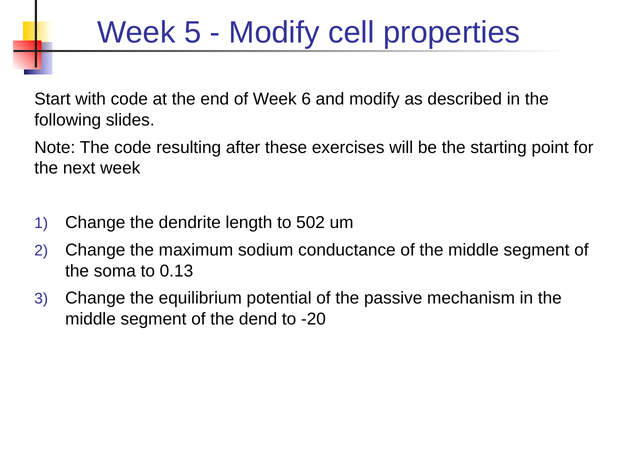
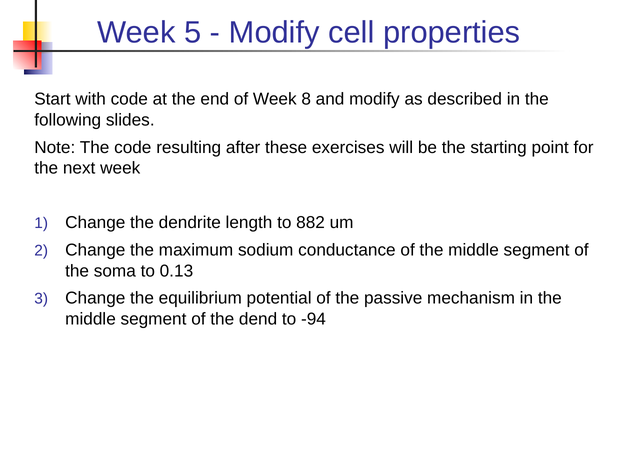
6: 6 -> 8 (306, 99)
502: 502 -> 882 (311, 223)
-20: -20 -> -94 (314, 319)
